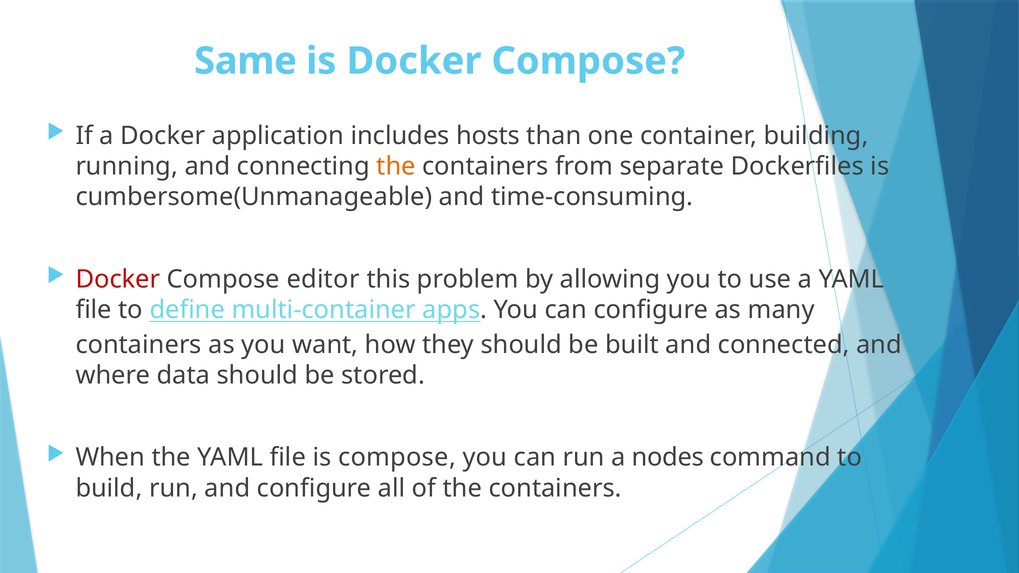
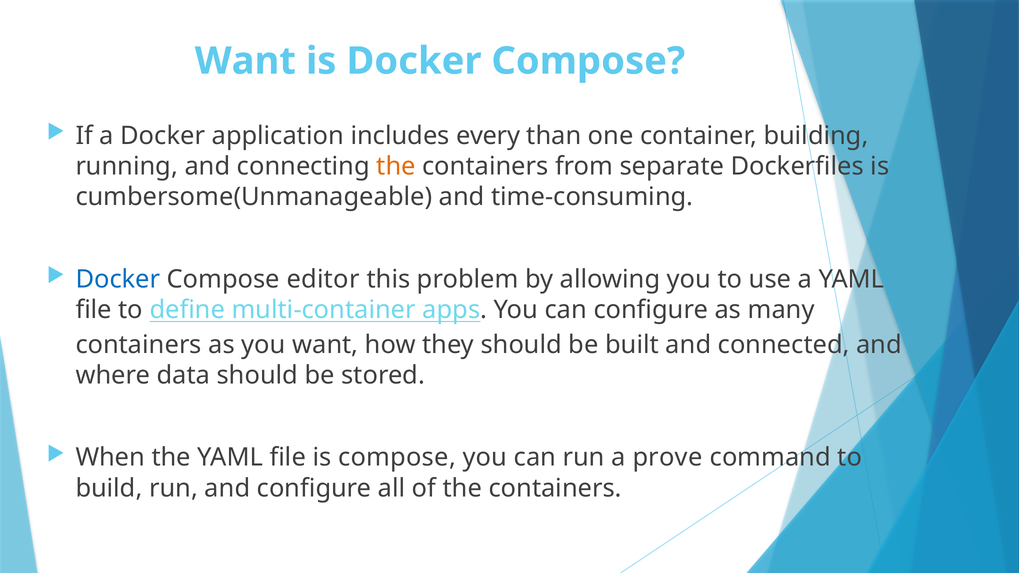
Same: Same -> Want (245, 61)
hosts: hosts -> every (488, 136)
Docker colour: red -> blue (118, 279)
nodes: nodes -> prove (668, 458)
